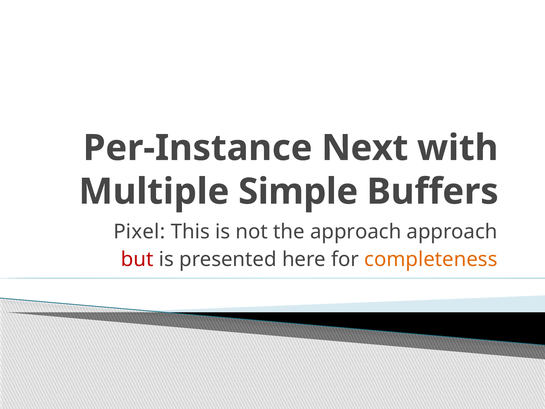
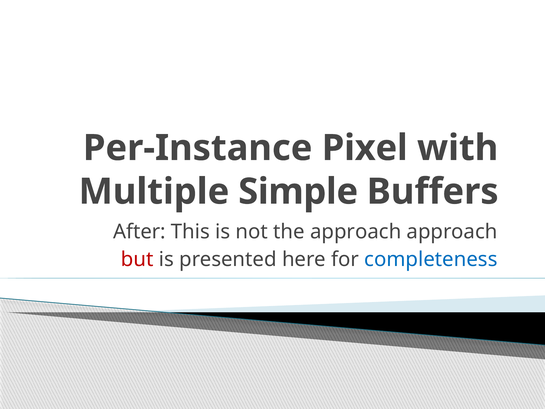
Next: Next -> Pixel (365, 148)
Pixel: Pixel -> After (139, 232)
completeness colour: orange -> blue (431, 259)
